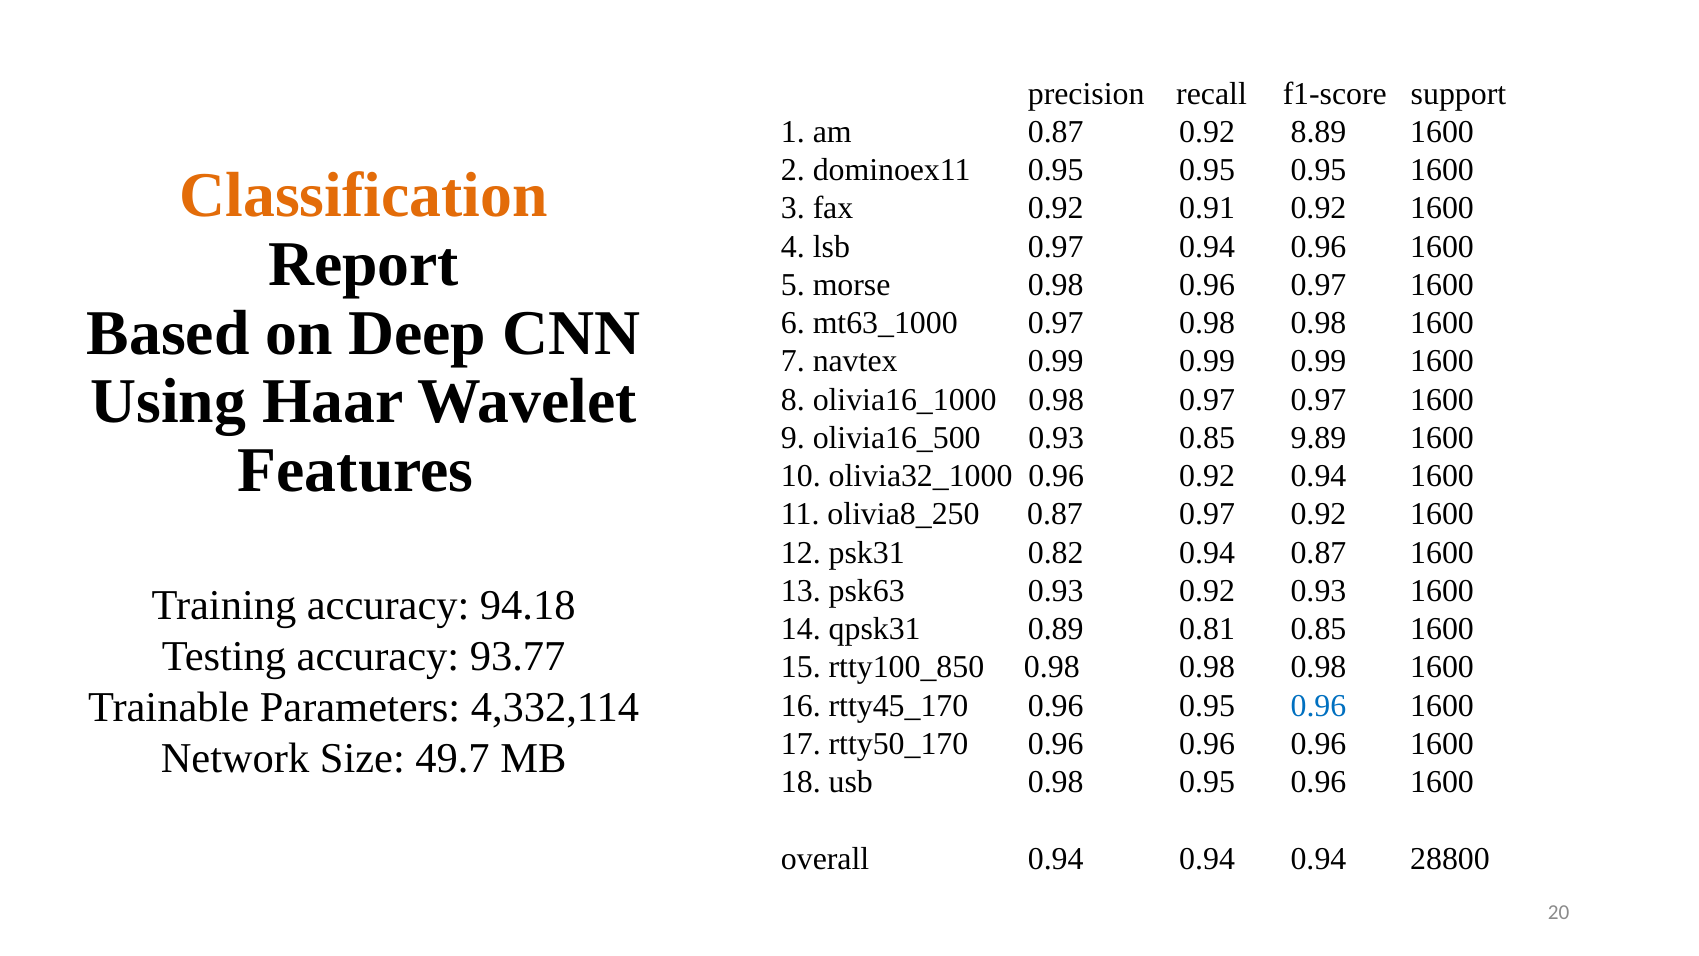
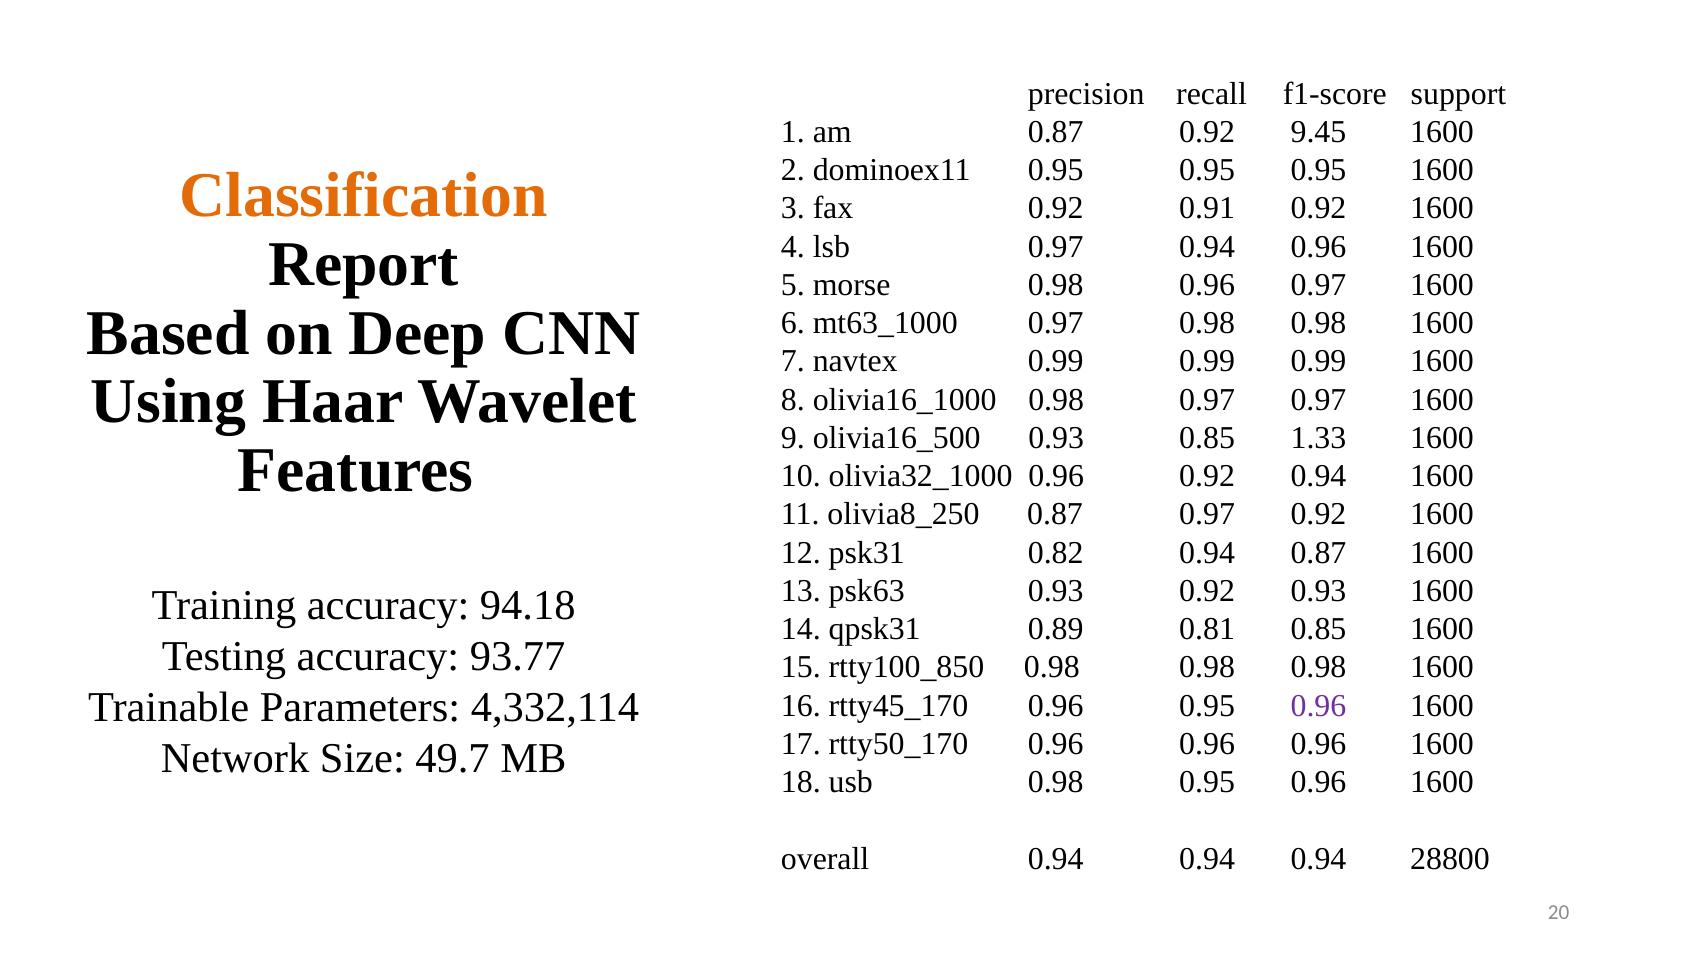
8.89: 8.89 -> 9.45 (1318, 132)
9.89: 9.89 -> 1.33 (1318, 438)
0.96 colour: blue -> purple (1318, 705)
